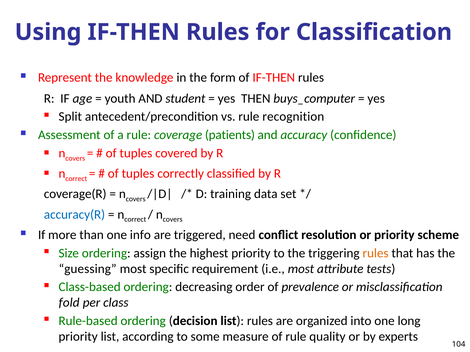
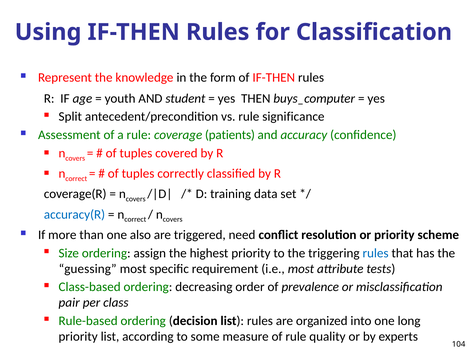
recognition: recognition -> significance (293, 117)
info: info -> also (140, 235)
rules colour: orange -> blue (376, 253)
fold: fold -> pair (69, 303)
